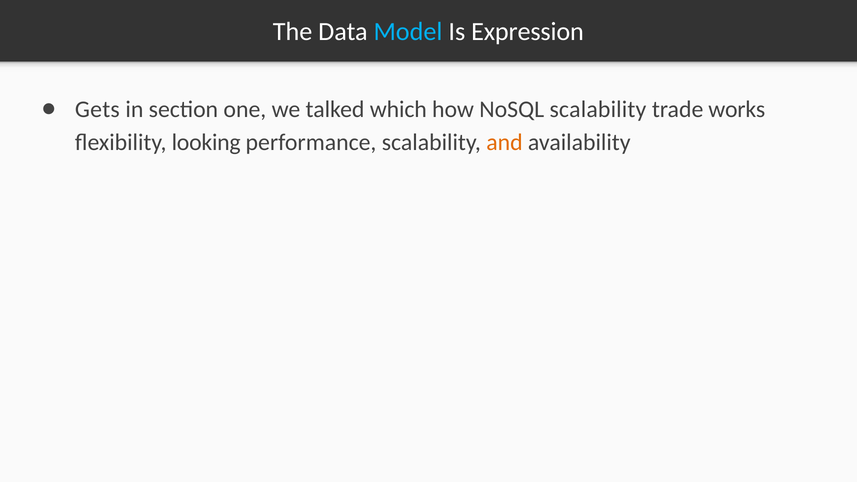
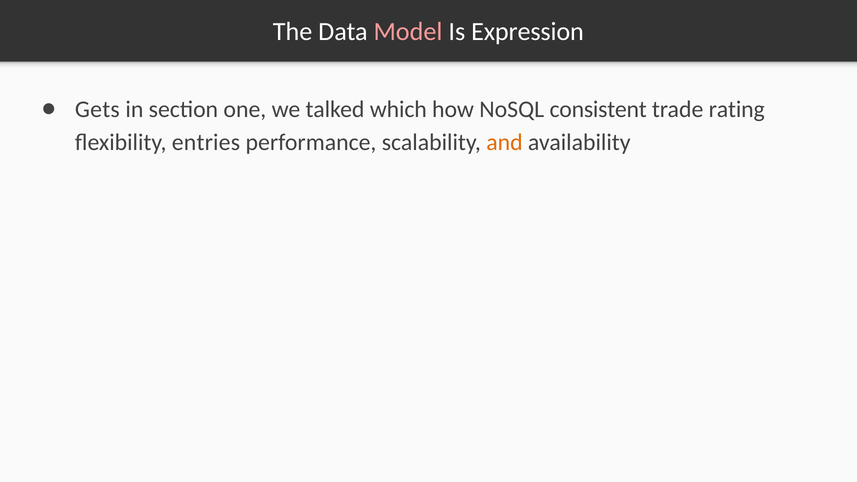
Model colour: light blue -> pink (408, 32)
NoSQL scalability: scalability -> consistent (598, 109)
works: works -> rating (737, 109)
looking: looking -> entries (206, 142)
